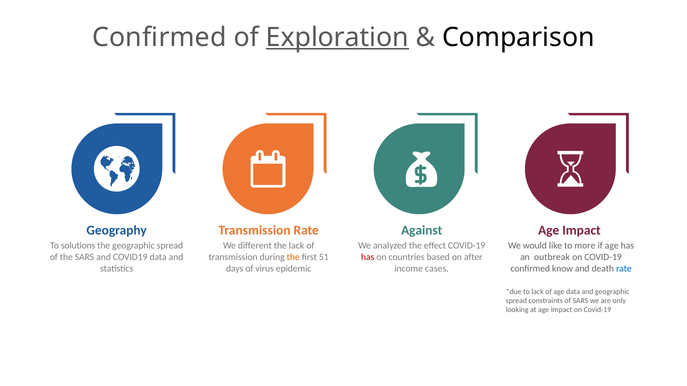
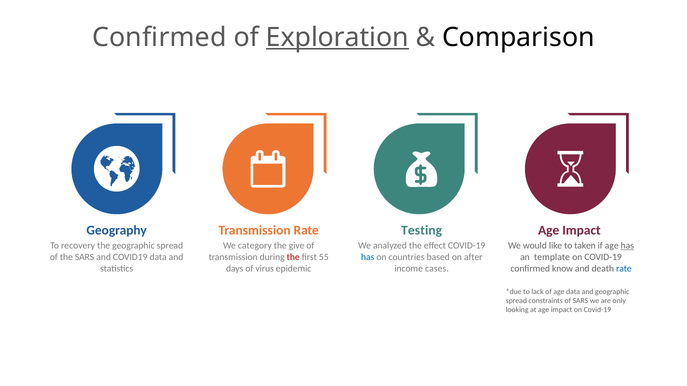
Against: Against -> Testing (422, 230)
solutions: solutions -> recovery (78, 246)
different: different -> category (255, 246)
the lack: lack -> give (297, 246)
more: more -> taken (585, 246)
has underline: none -> present (627, 246)
the colour: orange -> red (293, 257)
51: 51 -> 55 (324, 257)
has colour: red -> blue (368, 257)
outbreak: outbreak -> template (552, 257)
